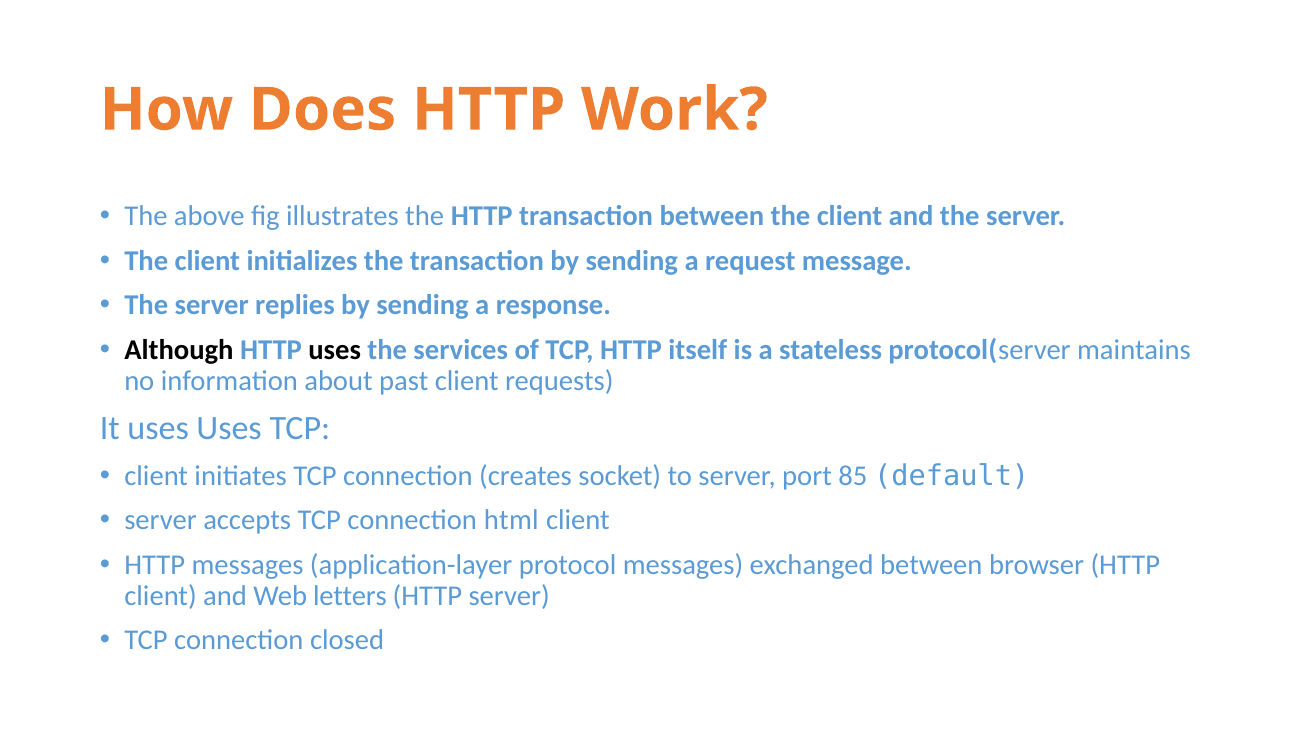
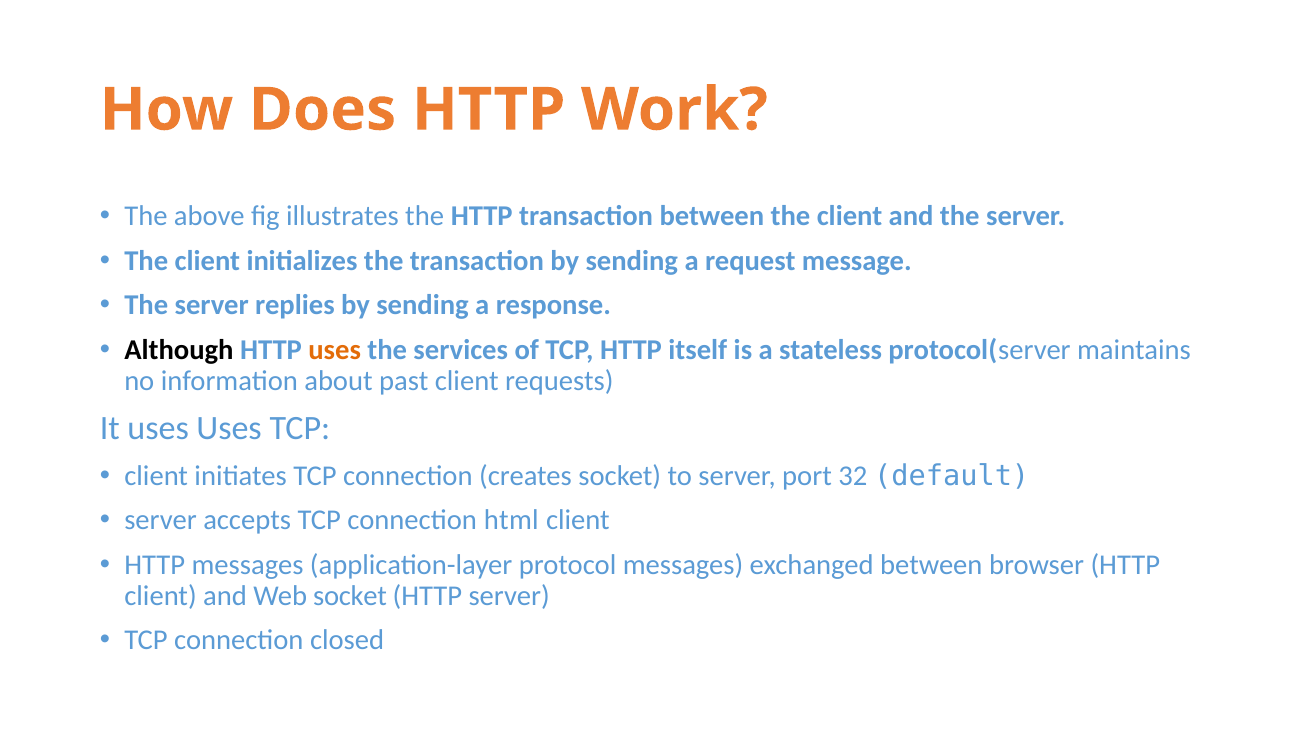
uses colour: black -> orange (335, 350)
85: 85 -> 32 (853, 476)
Web letters: letters -> socket (350, 596)
